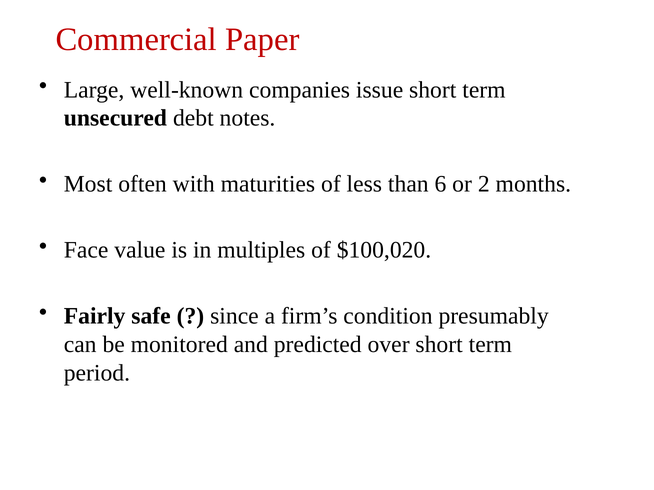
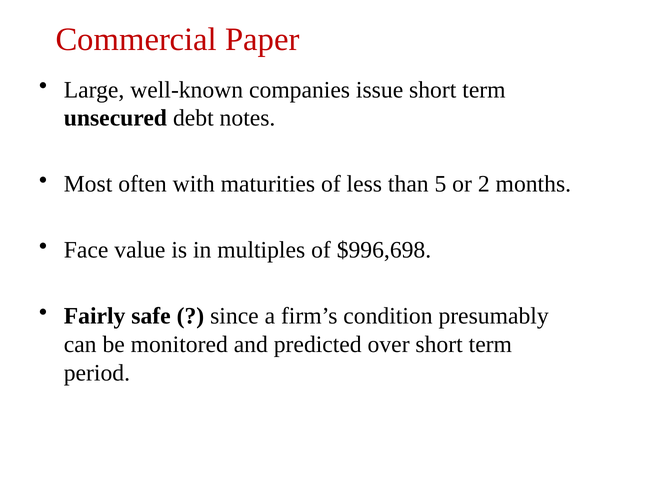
6: 6 -> 5 (440, 184)
$100,020: $100,020 -> $996,698 (384, 250)
